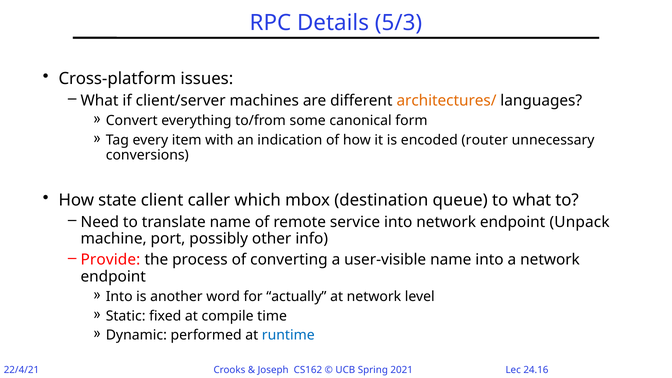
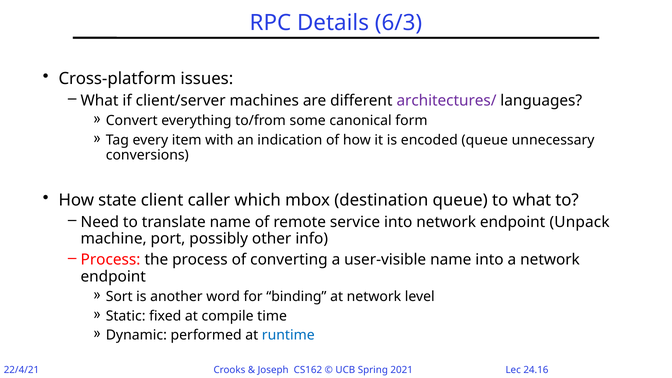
5/3: 5/3 -> 6/3 (399, 23)
architectures/ colour: orange -> purple (447, 101)
encoded router: router -> queue (485, 140)
Provide: Provide -> Process (111, 260)
Into: Into -> Sort (119, 297)
actually: actually -> binding (296, 297)
